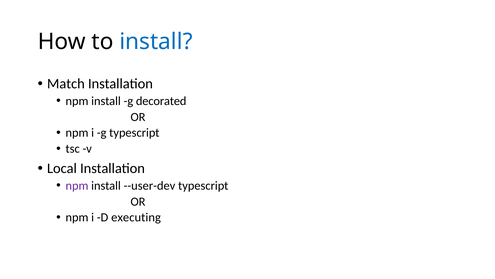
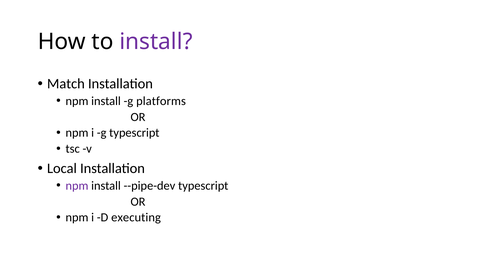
install colour: blue -> purple (156, 42)
decorated: decorated -> platforms (161, 101)
--user-dev: --user-dev -> --pipe-dev (149, 185)
